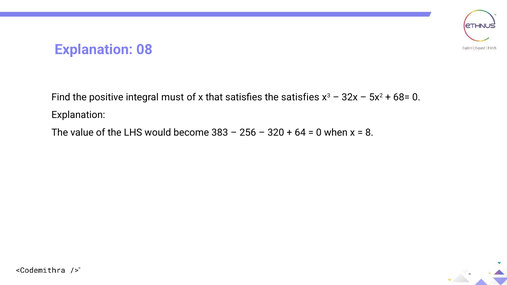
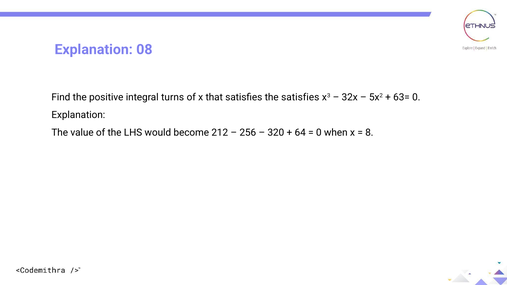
must: must -> turns (173, 97)
68=: 68= -> 63= (401, 97)
383: 383 -> 212 (220, 133)
